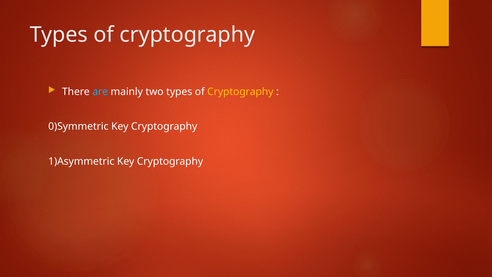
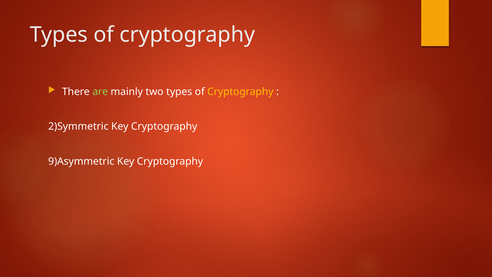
are colour: light blue -> light green (100, 92)
0)Symmetric: 0)Symmetric -> 2)Symmetric (78, 126)
1)Asymmetric: 1)Asymmetric -> 9)Asymmetric (81, 161)
